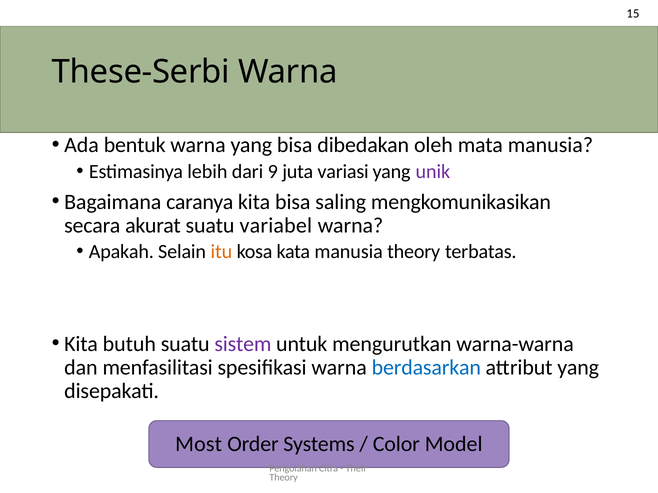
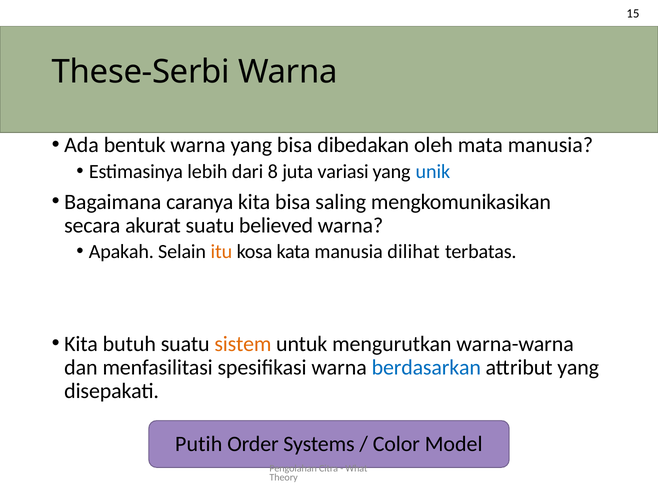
9: 9 -> 8 (273, 172)
unik colour: purple -> blue (433, 172)
variabel: variabel -> believed (276, 226)
manusia theory: theory -> dilihat (414, 252)
sistem colour: purple -> orange (243, 344)
Most: Most -> Putih (199, 444)
Their: Their -> What (356, 469)
